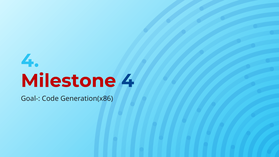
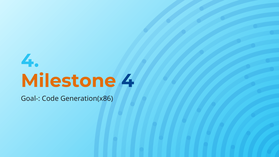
Milestone colour: red -> orange (68, 81)
